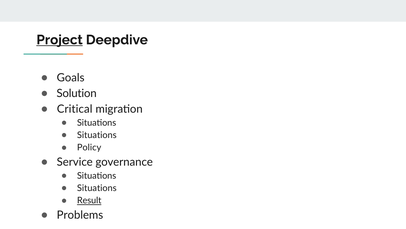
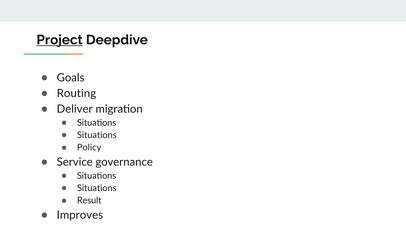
Solution: Solution -> Routing (76, 93)
Critical: Critical -> Deliver (75, 109)
Result underline: present -> none (89, 200)
Problems: Problems -> Improves (80, 215)
